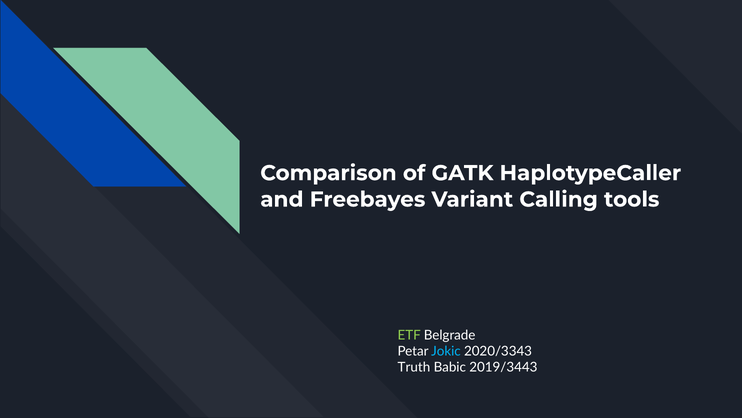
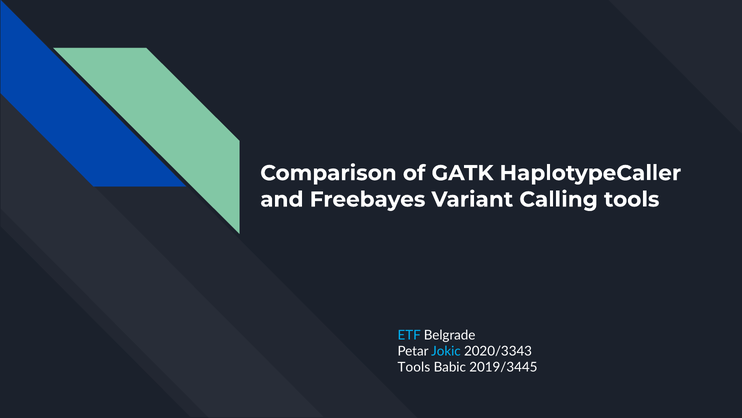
ETF colour: light green -> light blue (409, 335)
Truth: Truth -> Tools (414, 367)
2019/3443: 2019/3443 -> 2019/3445 (503, 367)
